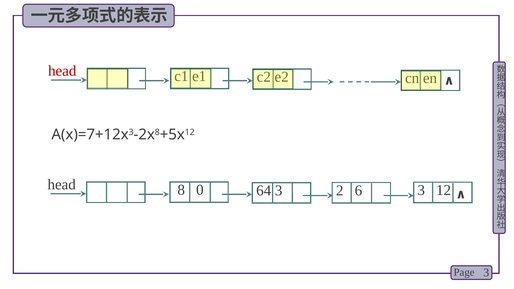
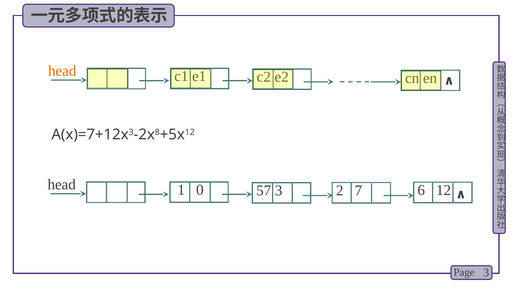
head colour: red -> orange (62, 71)
8: 8 -> 1 (181, 190)
64: 64 -> 57 (264, 191)
3 3: 3 -> 6 (421, 190)
6: 6 -> 7 (358, 191)
